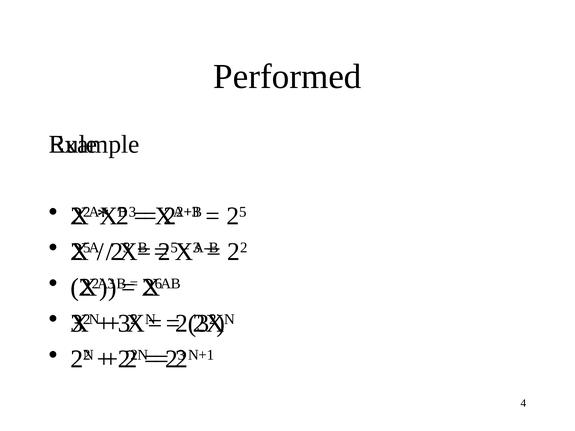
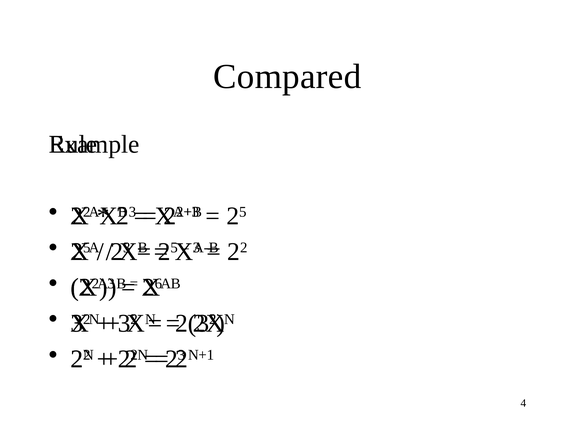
Performed: Performed -> Compared (287, 77)
